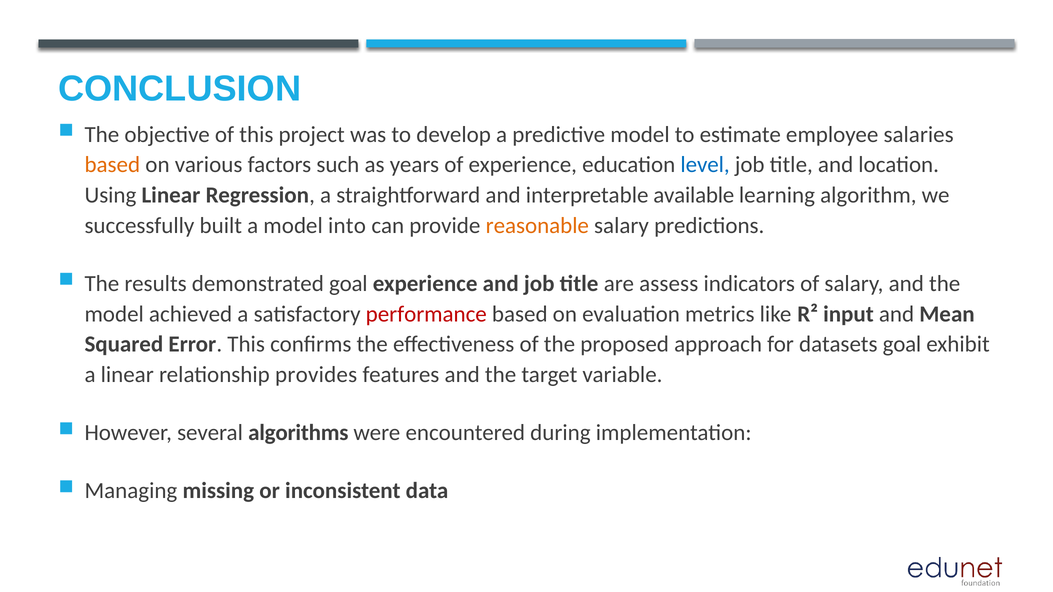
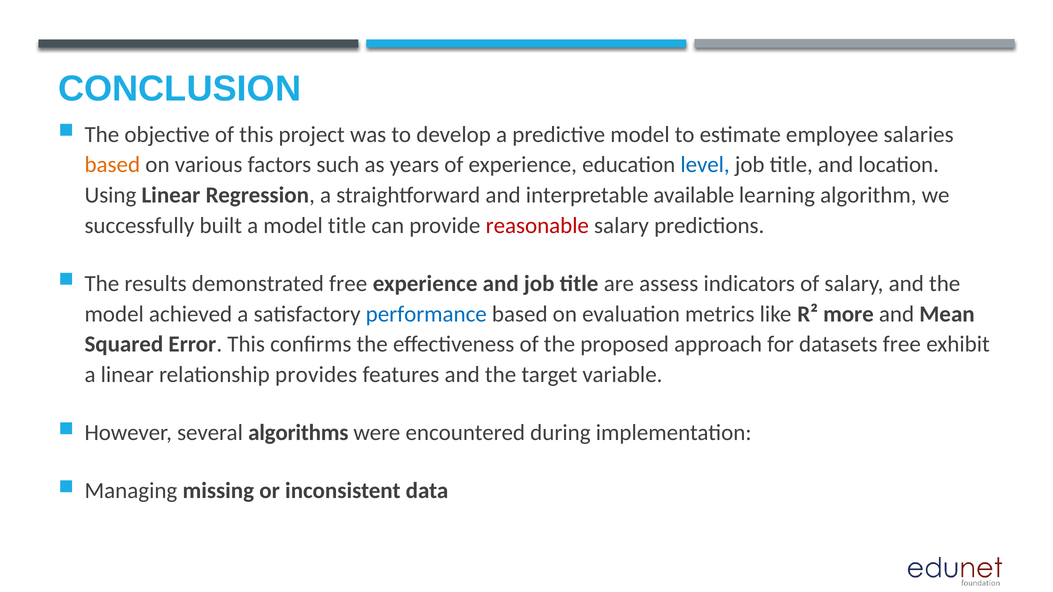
model into: into -> title (347, 226)
reasonable colour: orange -> red (537, 226)
demonstrated goal: goal -> free (348, 284)
performance colour: red -> blue (426, 314)
input: input -> more (848, 314)
datasets goal: goal -> free (902, 344)
